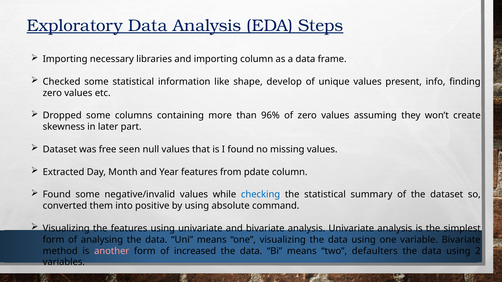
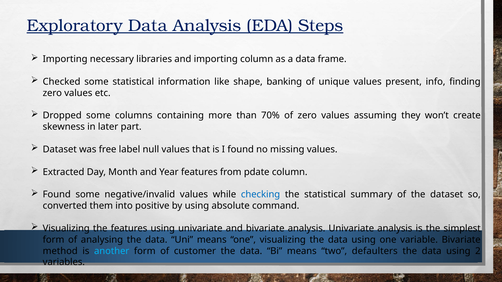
develop: develop -> banking (284, 82)
96%: 96% -> 70% (270, 116)
seen: seen -> label (129, 150)
another colour: pink -> light blue (112, 251)
increased: increased -> customer (195, 251)
